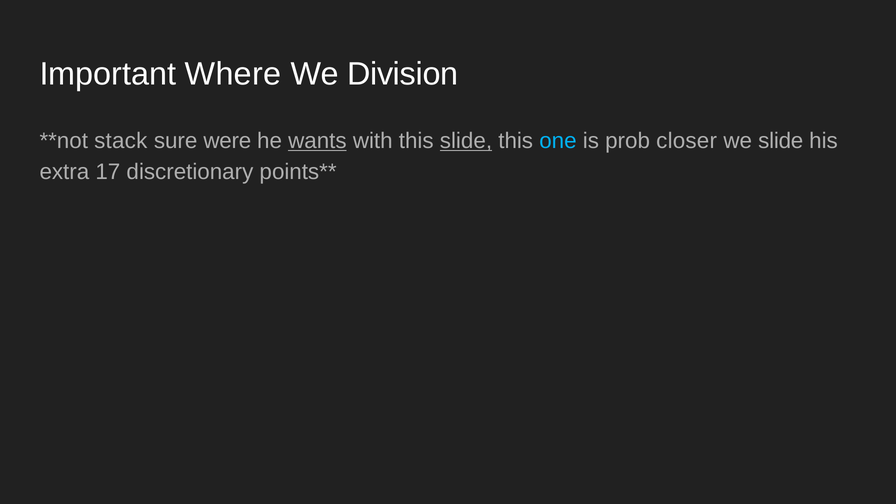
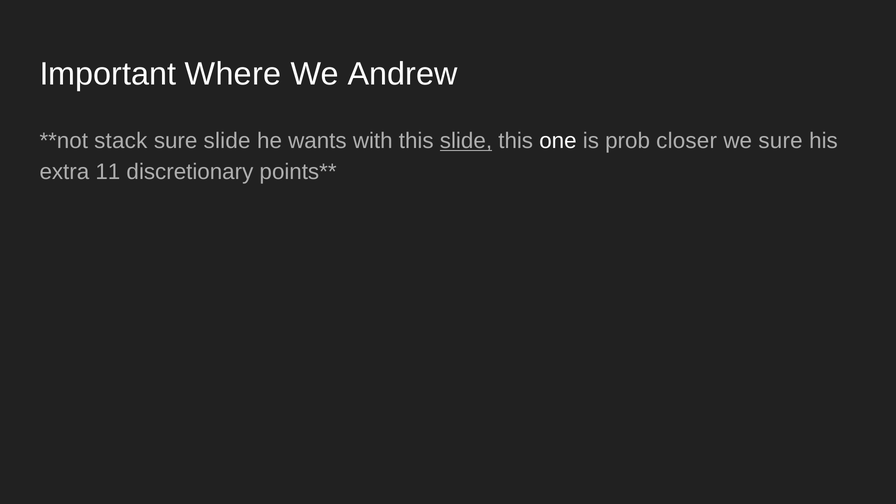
Division: Division -> Andrew (403, 74)
sure were: were -> slide (227, 141)
wants underline: present -> none (317, 141)
one colour: light blue -> white (558, 141)
we slide: slide -> sure (781, 141)
17: 17 -> 11 (108, 172)
